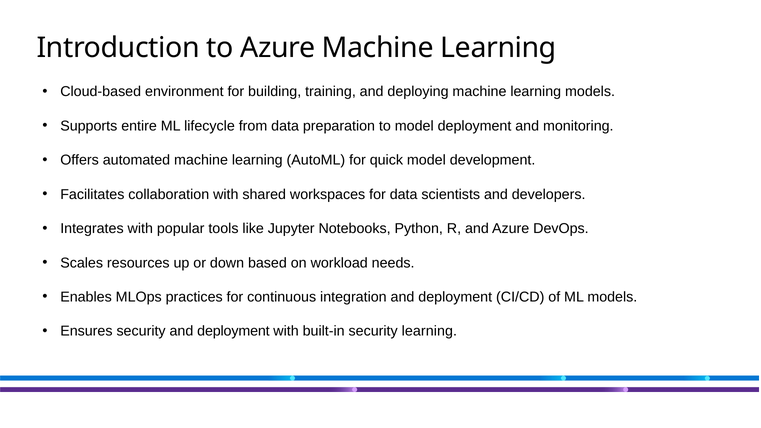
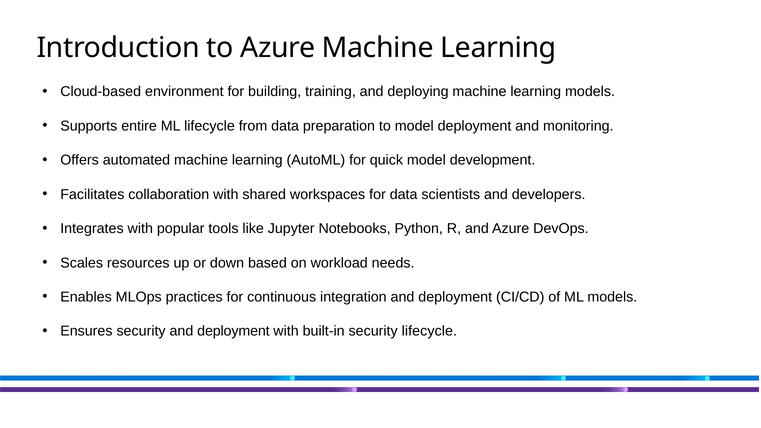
security learning: learning -> lifecycle (429, 331)
